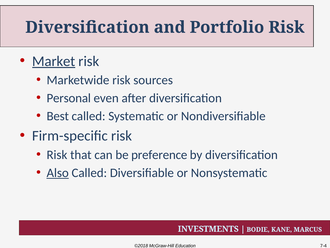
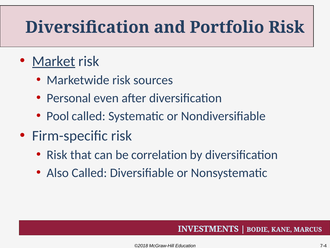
Best: Best -> Pool (58, 116)
preference: preference -> correlation (159, 154)
Also underline: present -> none (58, 172)
